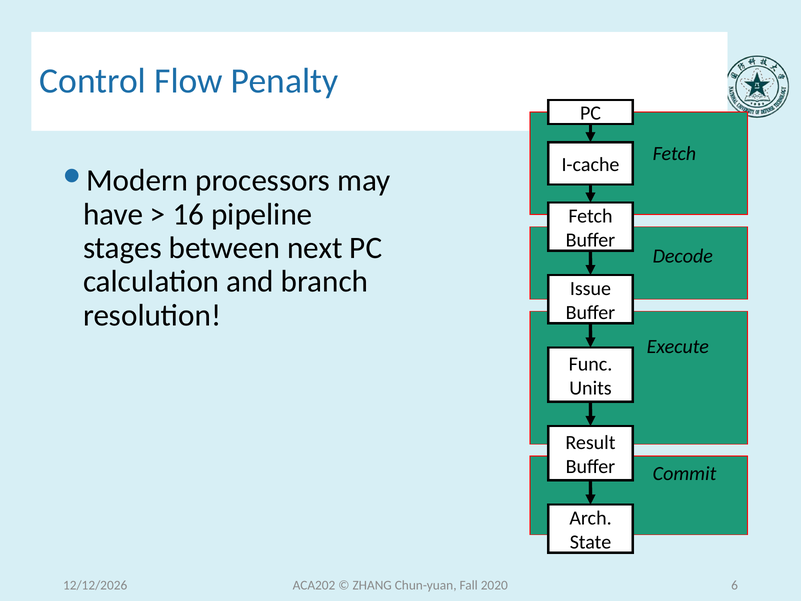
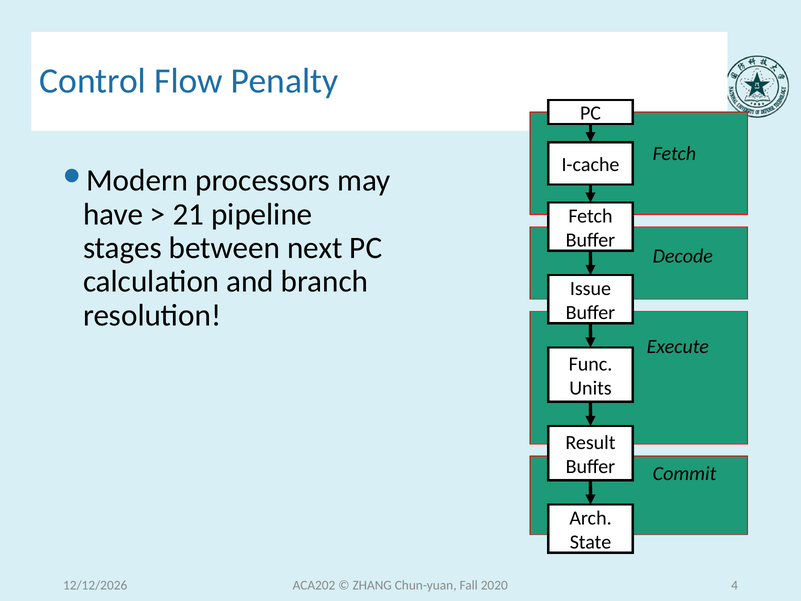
16: 16 -> 21 (188, 214)
6: 6 -> 4 (735, 585)
